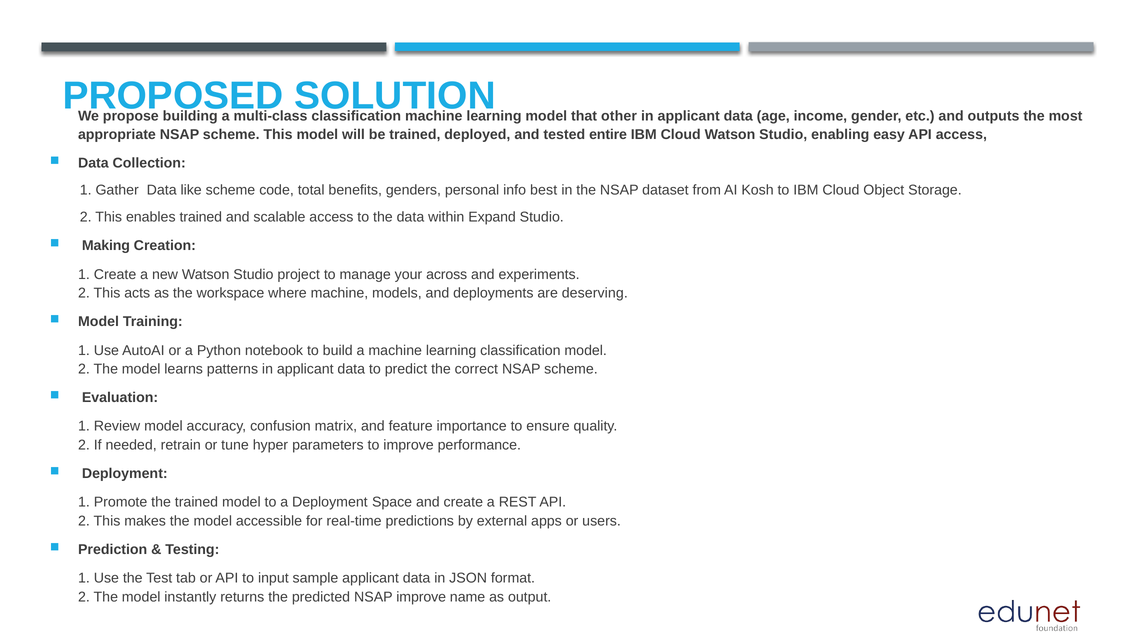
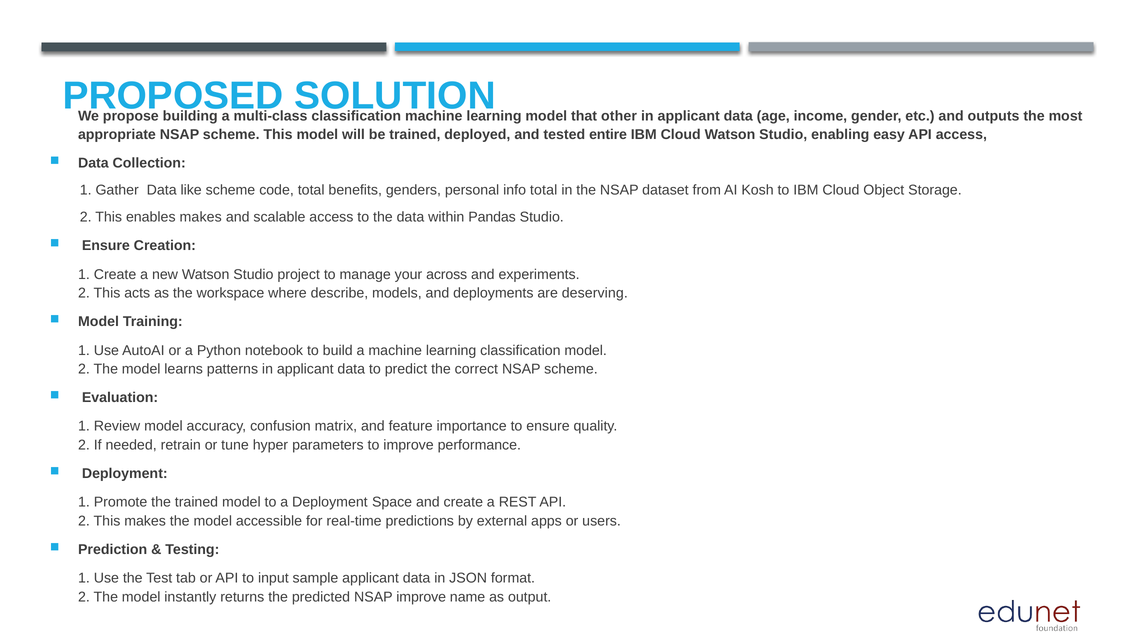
info best: best -> total (544, 190)
enables trained: trained -> makes (201, 217)
Expand: Expand -> Pandas (492, 217)
Making: Making -> Ensure (106, 246)
where machine: machine -> describe (339, 293)
